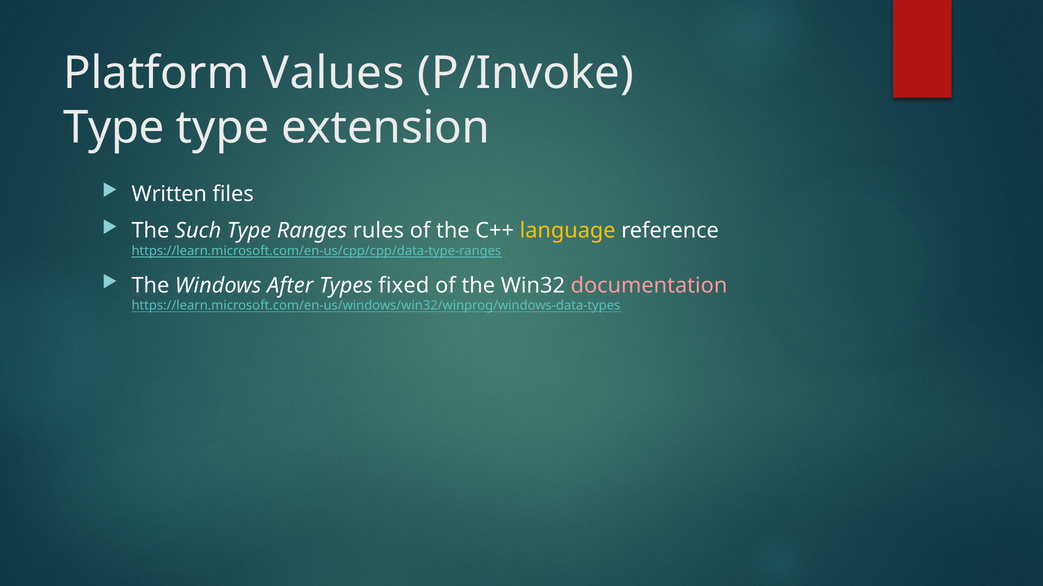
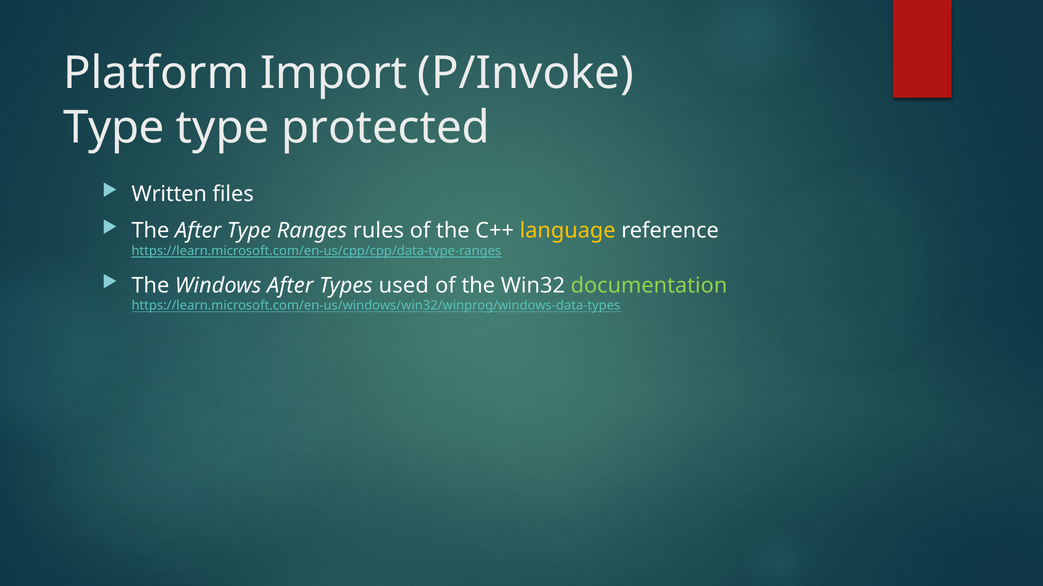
Values: Values -> Import (334, 73)
extension: extension -> protected (386, 128)
The Such: Such -> After (198, 231)
fixed: fixed -> used (404, 286)
documentation colour: pink -> light green (649, 286)
